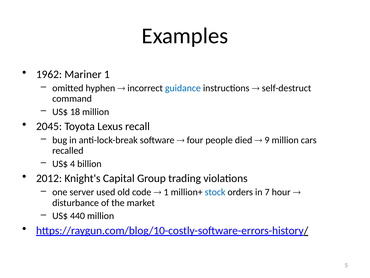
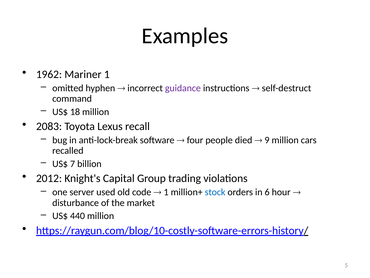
guidance colour: blue -> purple (183, 88)
2045: 2045 -> 2083 (49, 126)
4: 4 -> 7 (73, 164)
7: 7 -> 6 (267, 192)
